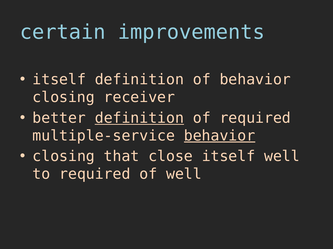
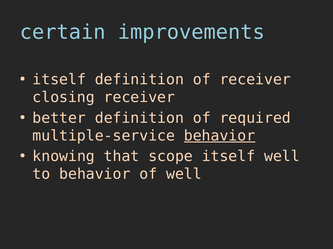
of behavior: behavior -> receiver (255, 80)
definition underline: present -> none (139, 118)
closing: closing -> knowing (64, 157)
close: close -> scope (171, 157)
to required: required -> behavior (95, 175)
